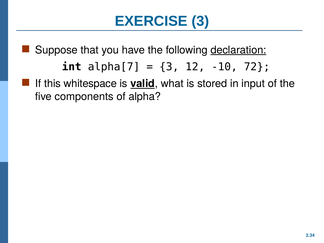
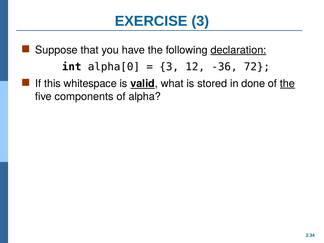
alpha[7: alpha[7 -> alpha[0 (114, 67)
-10: -10 -> -36 (224, 67)
input: input -> done (253, 83)
the underline: none -> present (287, 83)
